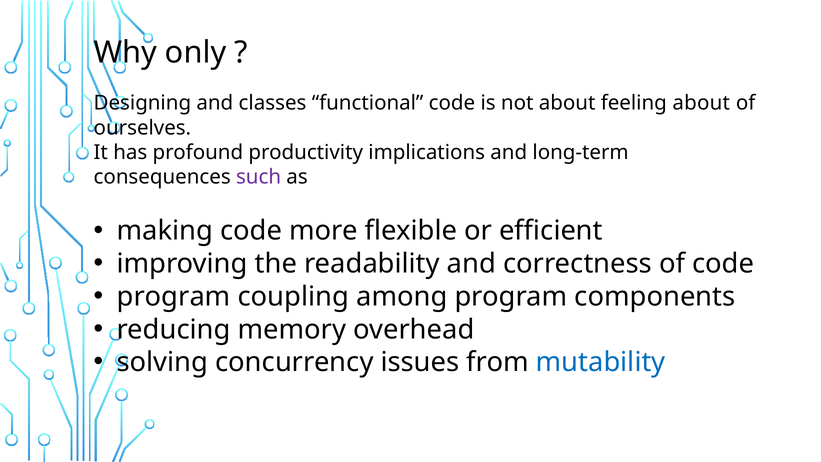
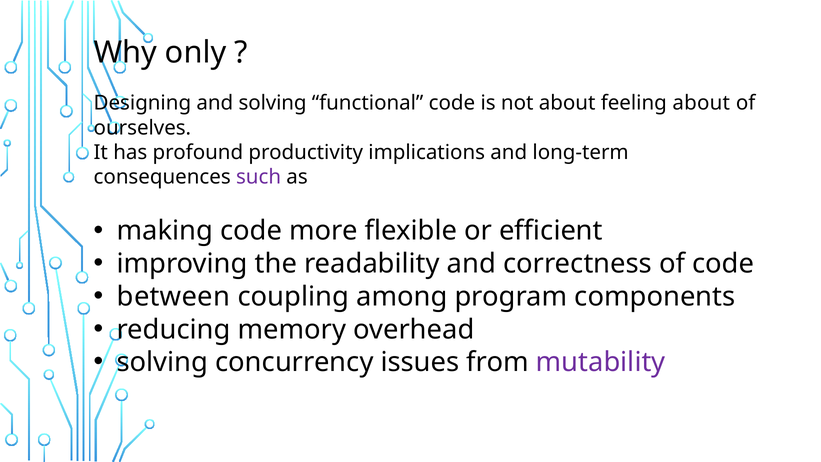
and classes: classes -> solving (273, 103)
program: program -> between (173, 297)
mutability colour: blue -> purple (601, 362)
